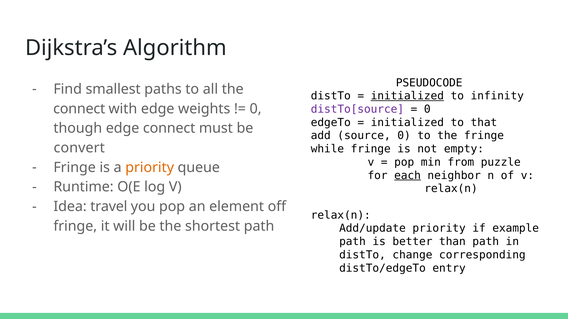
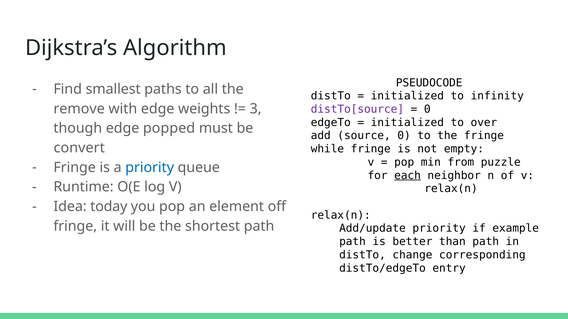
initialized underline: present -> none (407, 96)
connect: connect -> remove (79, 109)
0: 0 -> 3 (256, 109)
that: that -> over (484, 123)
edge connect: connect -> popped (169, 129)
priority colour: orange -> blue (150, 168)
travel: travel -> today (109, 207)
